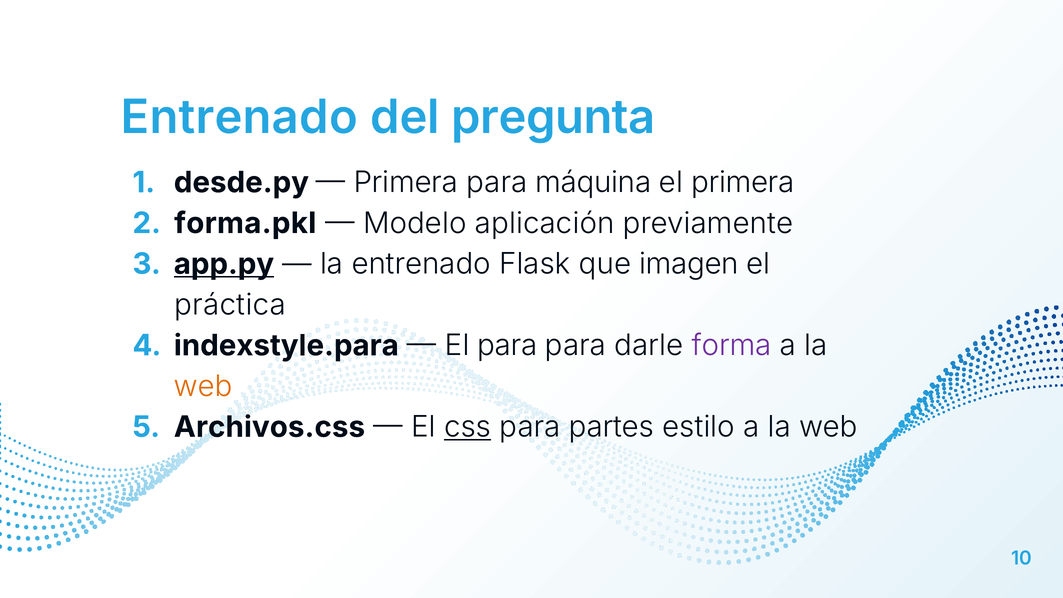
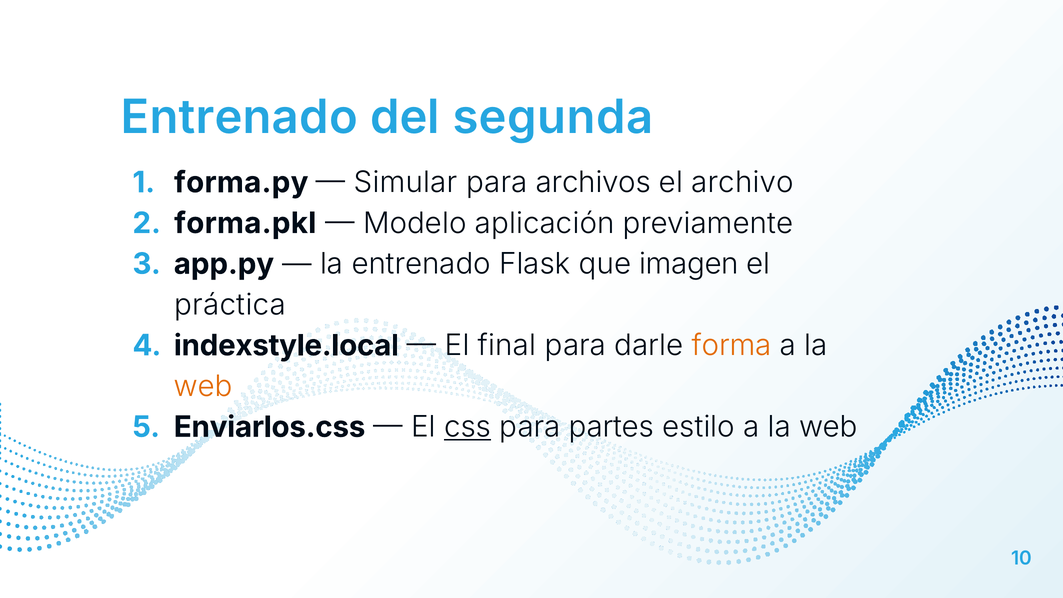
pregunta: pregunta -> segunda (553, 117)
desde.py: desde.py -> forma.py (241, 183)
Primera: Primera -> Simular (406, 183)
máquina: máquina -> archivos (593, 183)
el primera: primera -> archivo (743, 183)
app.py underline: present -> none (224, 264)
indexstyle.para: indexstyle.para -> indexstyle.local (286, 346)
El para: para -> final (507, 346)
forma colour: purple -> orange (732, 346)
Archivos.css: Archivos.css -> Enviarlos.css (270, 427)
